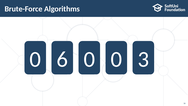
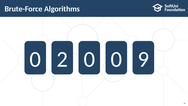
6: 6 -> 2 (62, 59)
3: 3 -> 9 (143, 59)
